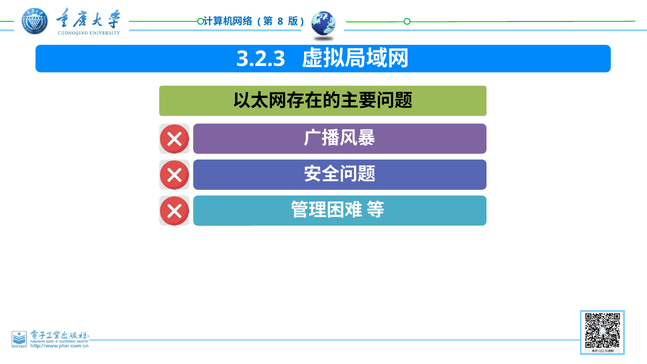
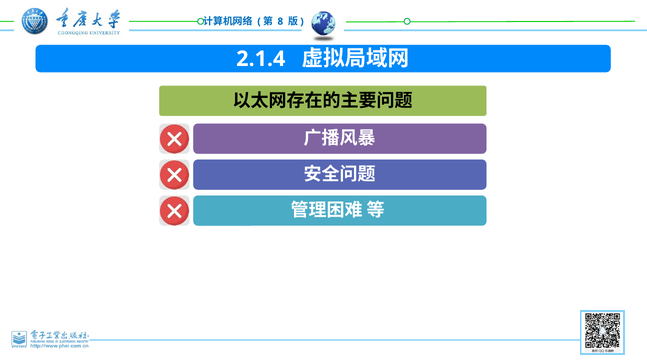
3.2.3: 3.2.3 -> 2.1.4 (261, 59)
